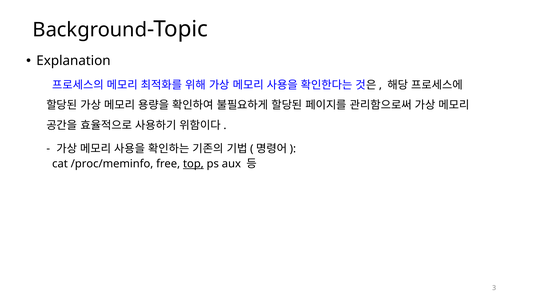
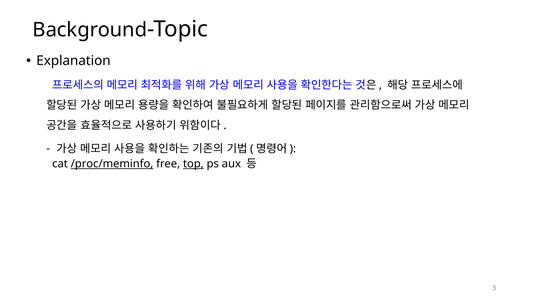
/proc/meminfo underline: none -> present (112, 164)
